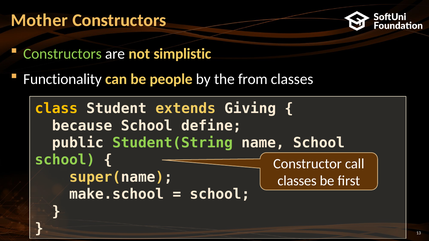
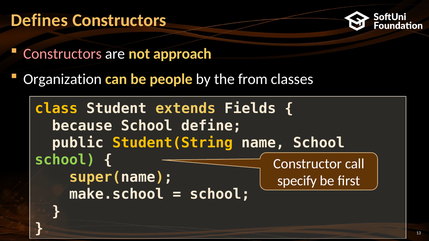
Mother: Mother -> Defines (39, 20)
Constructors colour: light green -> pink (62, 54)
simplistic: simplistic -> approach (182, 54)
Functionality: Functionality -> Organization (62, 79)
Giving: Giving -> Fields (250, 109)
Student(String colour: light green -> yellow (173, 143)
classes: classes -> specify (297, 181)
